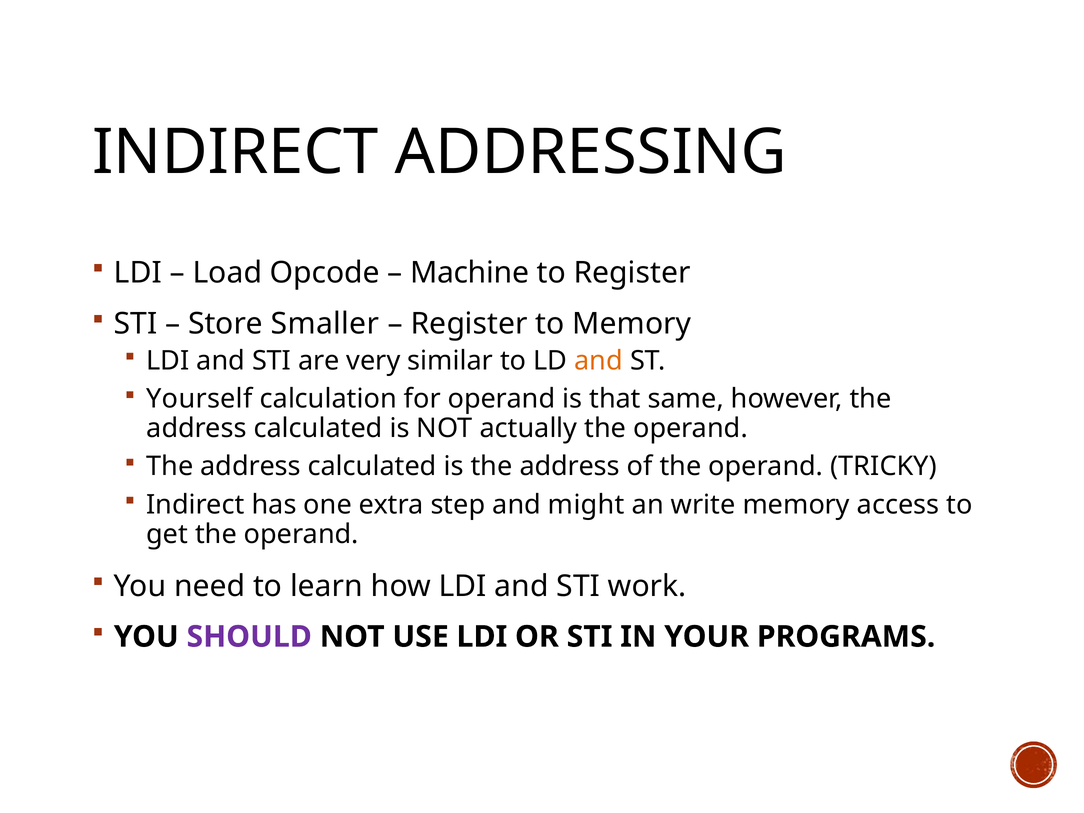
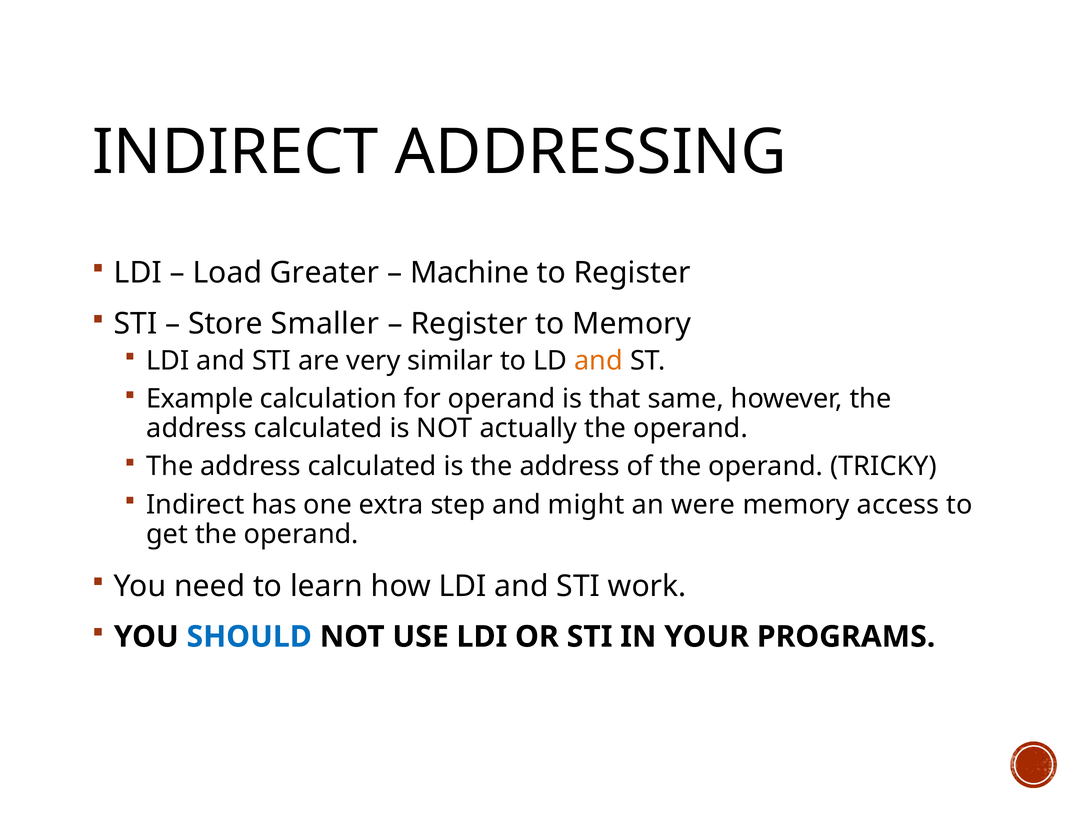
Opcode: Opcode -> Greater (325, 273)
Yourself: Yourself -> Example (200, 399)
write: write -> were (703, 505)
SHOULD colour: purple -> blue (249, 637)
